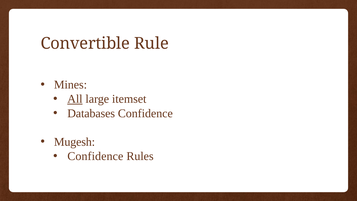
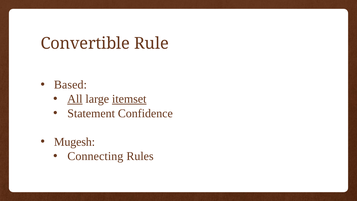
Mines: Mines -> Based (70, 85)
itemset underline: none -> present (129, 99)
Databases: Databases -> Statement (91, 113)
Confidence: Confidence -> Connecting (95, 156)
